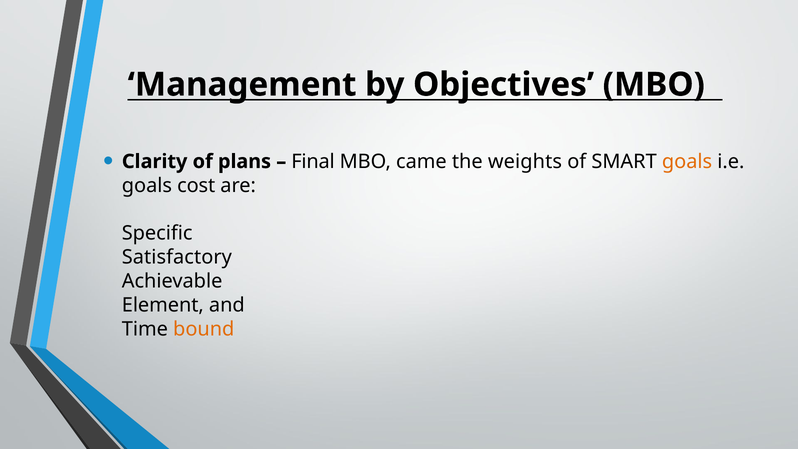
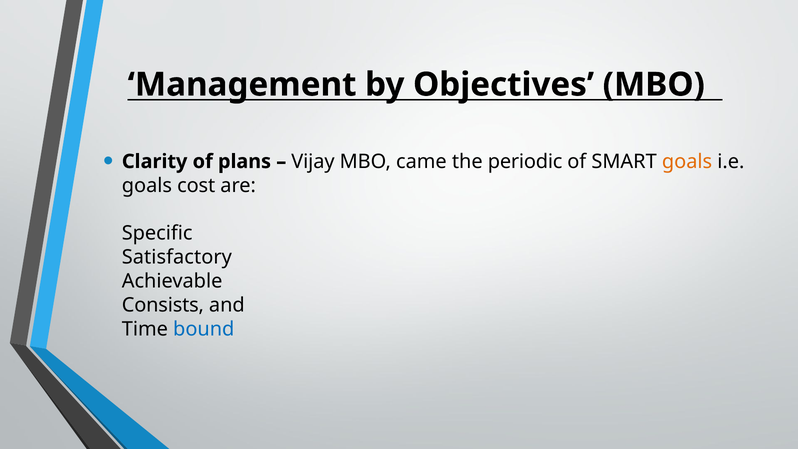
Final: Final -> Vijay (313, 161)
weights: weights -> periodic (525, 161)
Element: Element -> Consists (163, 305)
bound colour: orange -> blue (204, 329)
